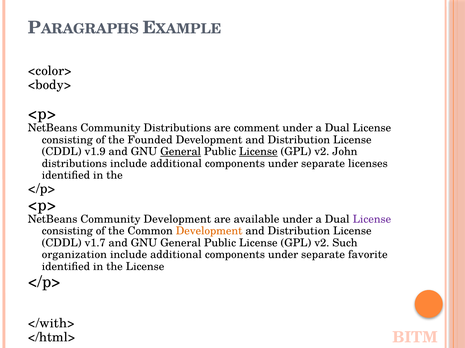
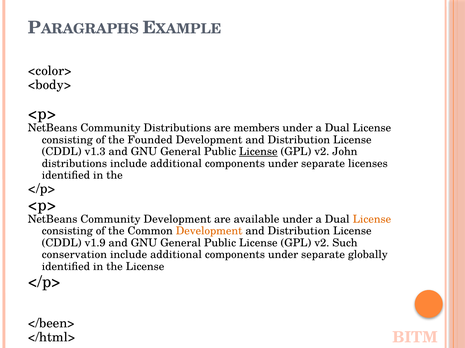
comment: comment -> members (257, 128)
v1.9: v1.9 -> v1.3 (95, 152)
General underline: present -> none (181, 152)
License colour: purple -> orange (372, 220)
v1.7: v1.7 -> v1.9 (95, 243)
organization: organization -> conservation (74, 255)
favorite: favorite -> globally (368, 255)
</with>: </with> -> </been> (51, 324)
